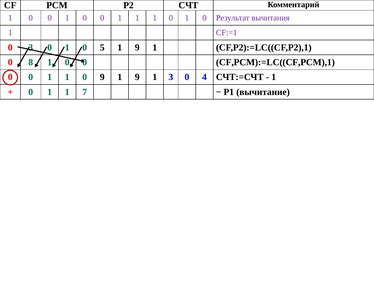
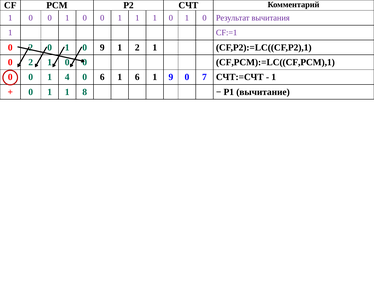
3: 3 -> 2 (31, 47)
0 5: 5 -> 9 (102, 47)
9: 9 -> 2 (137, 47)
8: 8 -> 2 (31, 62)
1: 1 -> 4 (67, 77)
0 9: 9 -> 6 (102, 77)
9: 9 -> 6 (137, 77)
1 3: 3 -> 9 (171, 77)
4: 4 -> 7 (204, 77)
7: 7 -> 8 (85, 92)
